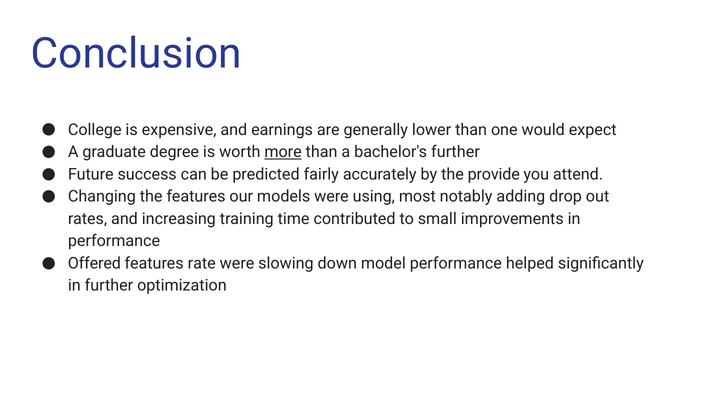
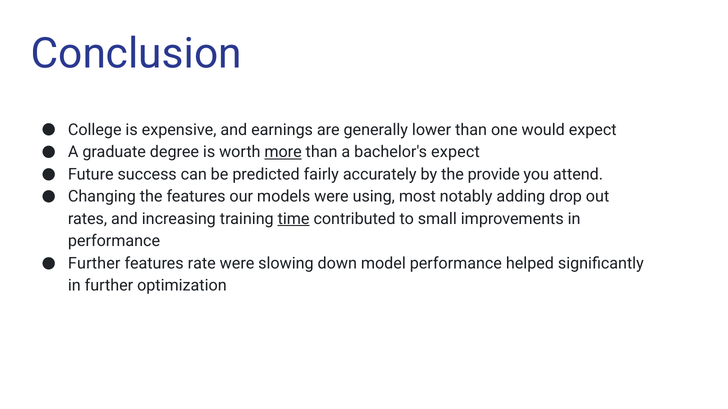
bachelor's further: further -> expect (455, 152)
time underline: none -> present (294, 219)
Offered: Offered -> Further (94, 264)
